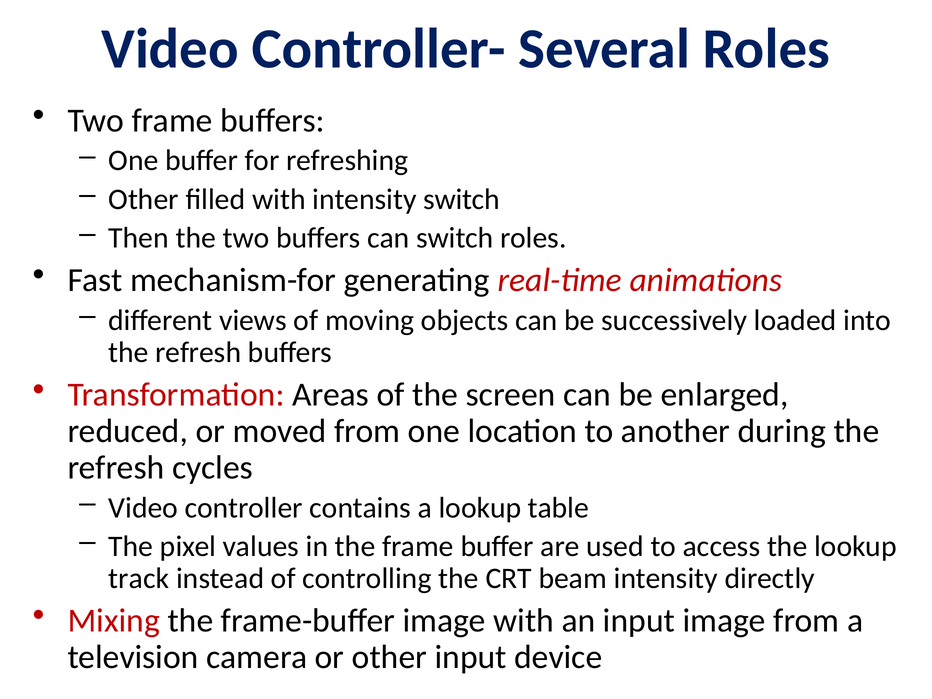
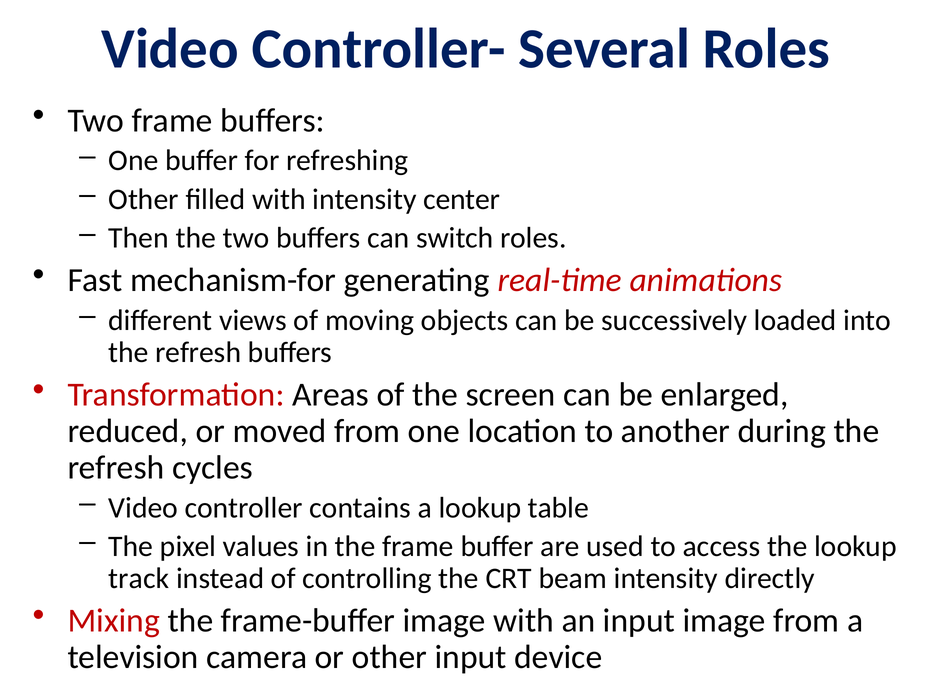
intensity switch: switch -> center (462, 199)
